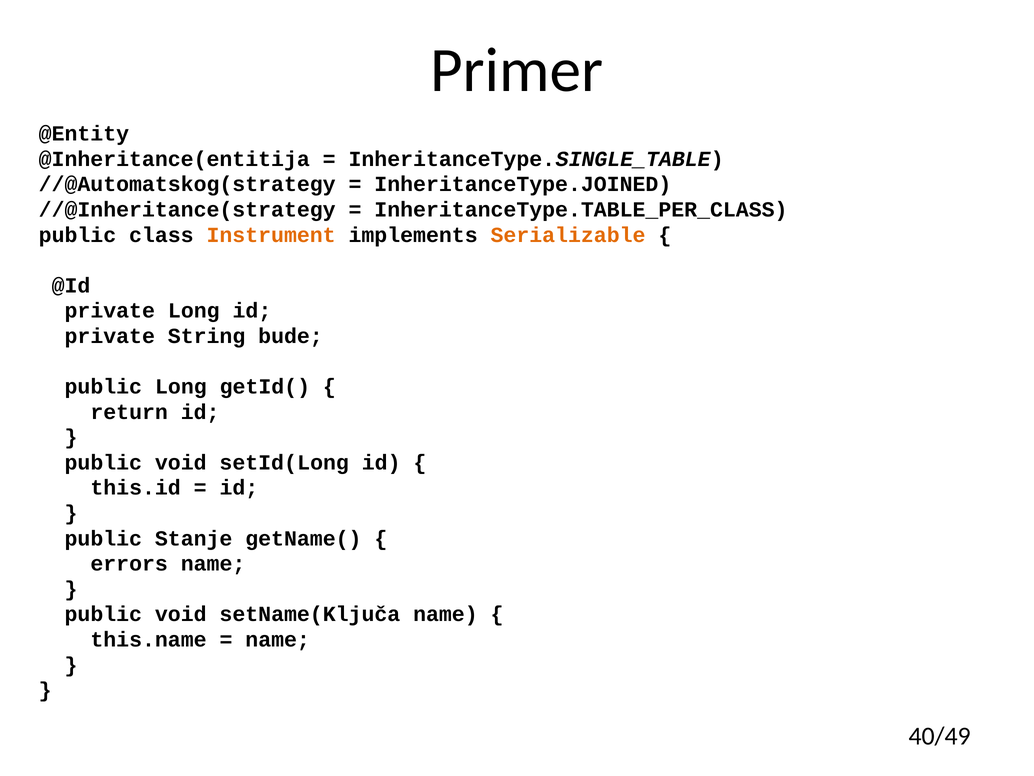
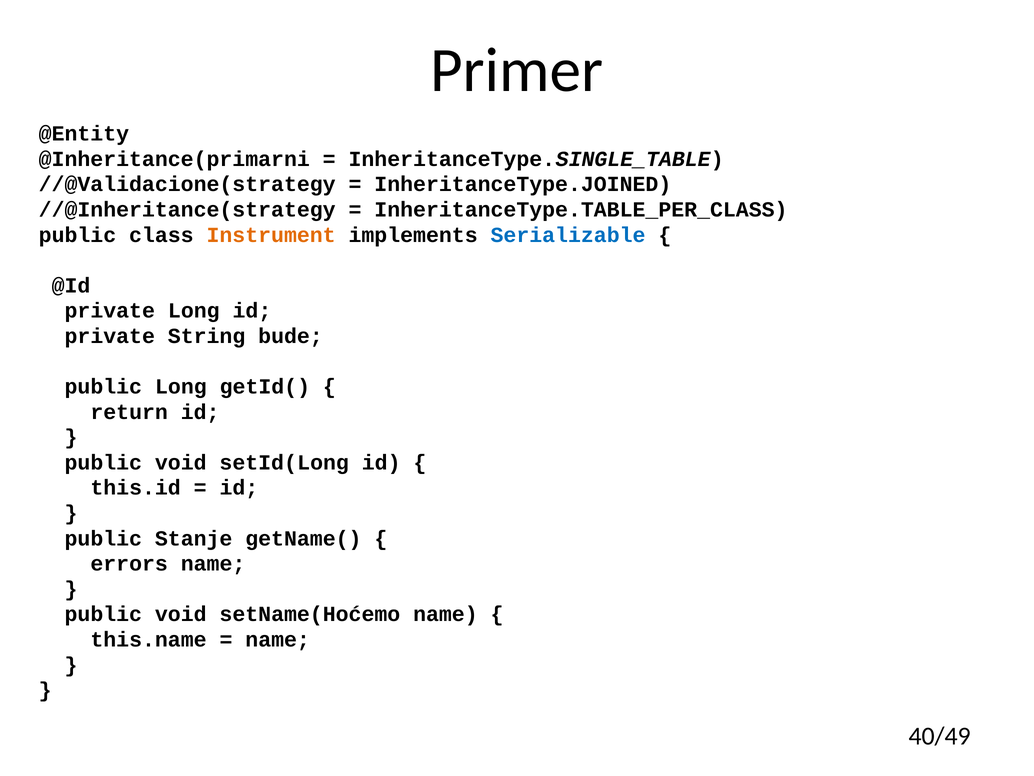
@Inheritance(entitija: @Inheritance(entitija -> @Inheritance(primarni (174, 159)
//@Automatskog(strategy: //@Automatskog(strategy -> //@Validacione(strategy (187, 184)
Serializable colour: orange -> blue (568, 235)
setName(Ključa: setName(Ključa -> setName(Hoćemo (310, 614)
